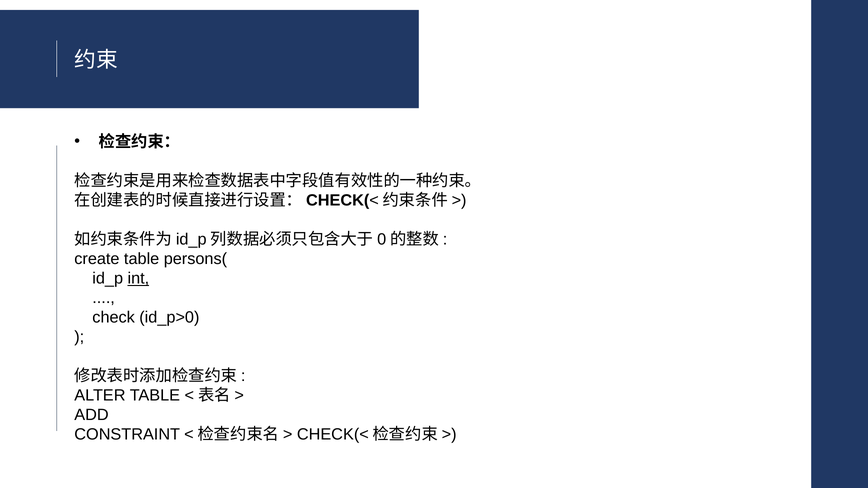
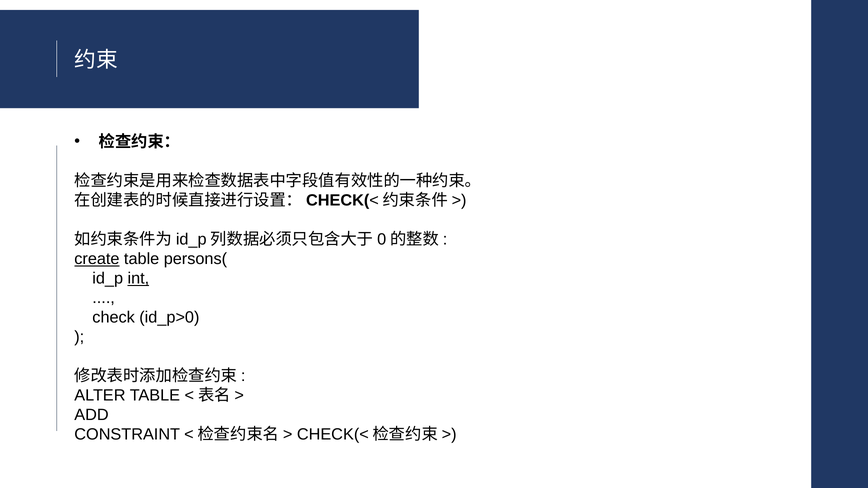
create underline: none -> present (97, 259)
